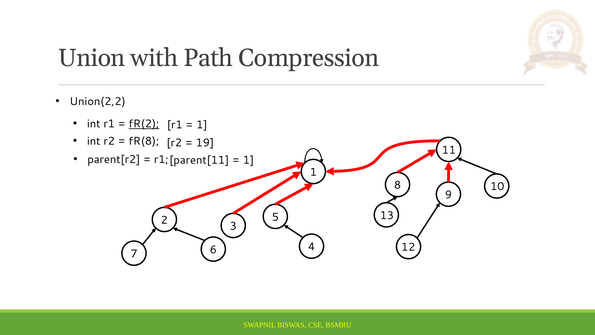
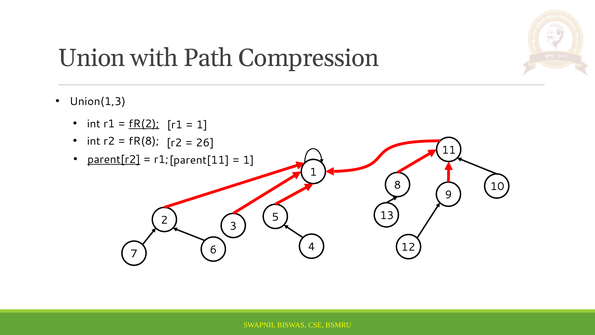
Union(2,2: Union(2,2 -> Union(1,3 (98, 101)
19: 19 -> 26 (205, 143)
parent[r2 underline: none -> present (114, 159)
